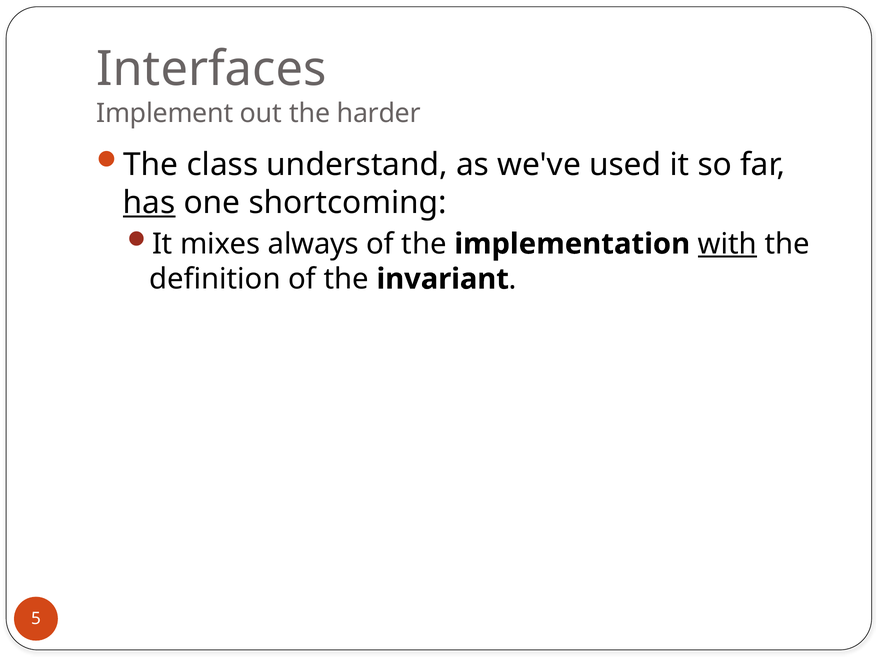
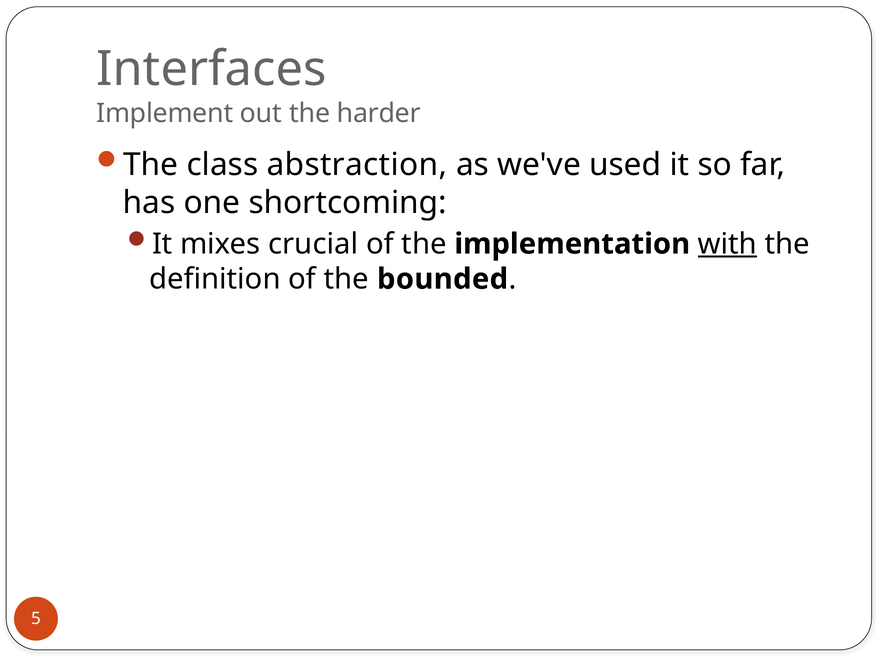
understand: understand -> abstraction (357, 165)
has underline: present -> none (149, 203)
always: always -> crucial (313, 244)
invariant: invariant -> bounded (443, 279)
